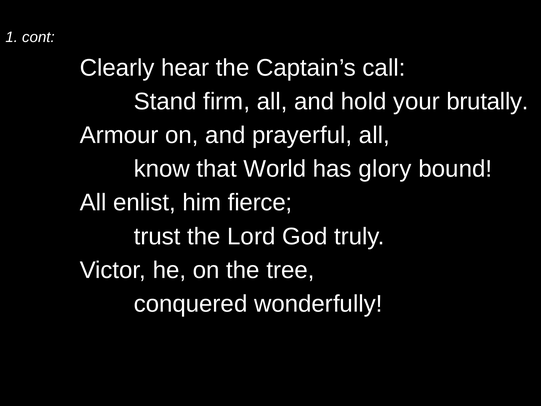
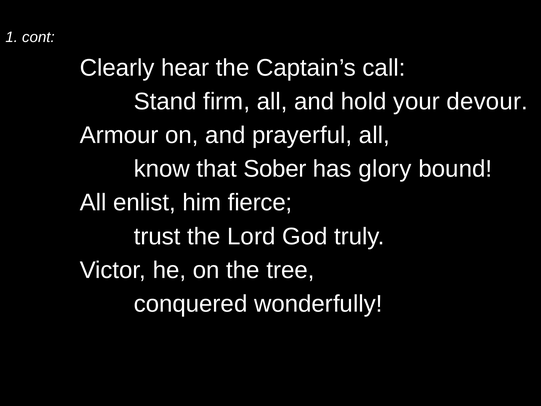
brutally: brutally -> devour (487, 102)
World: World -> Sober (275, 169)
